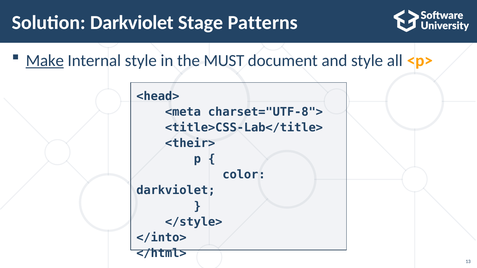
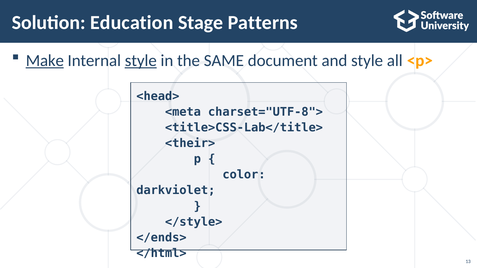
Solution Darkviolet: Darkviolet -> Education (132, 23)
style underline: none -> present (141, 61)
MUST: MUST -> SAME (224, 61)
</into>: </into> -> </ends> (161, 238)
